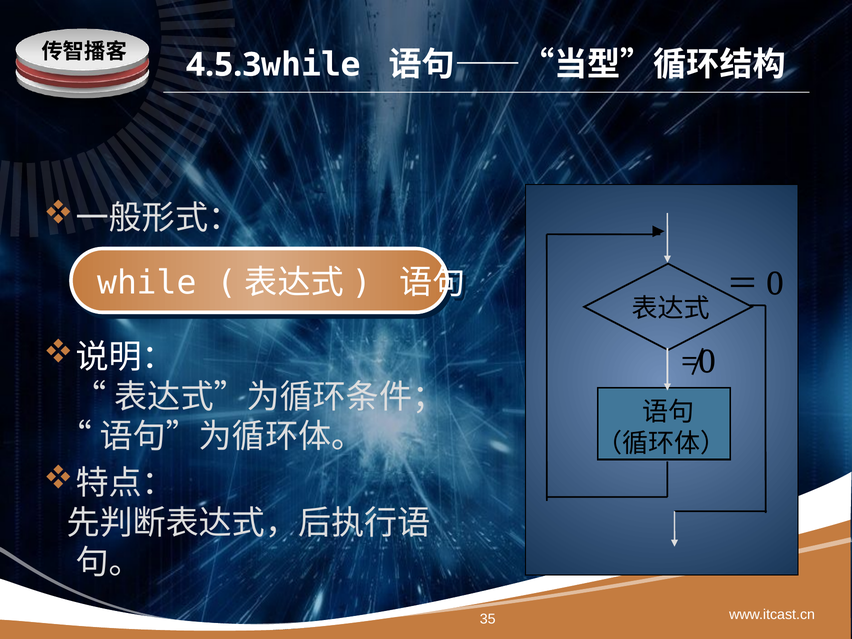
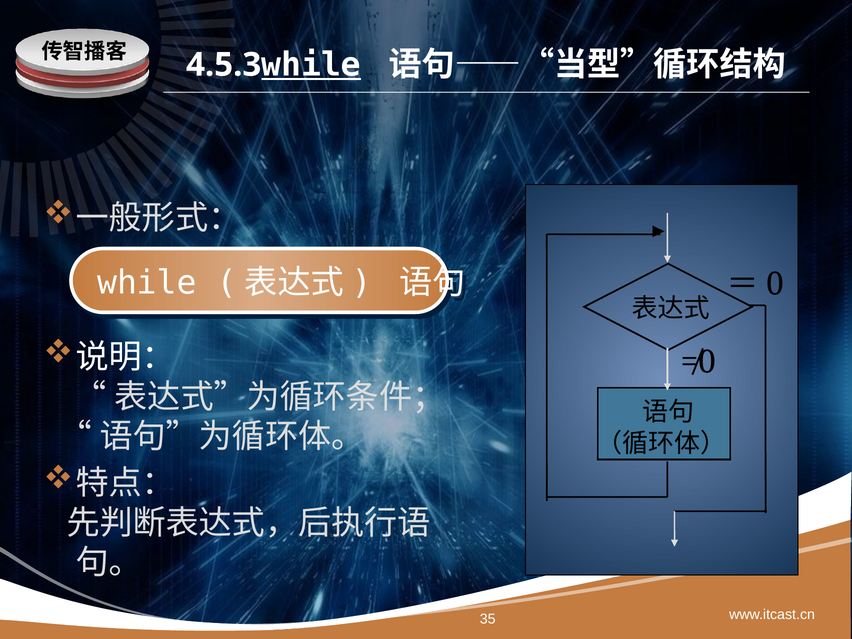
while underline: none -> present (311, 65)
